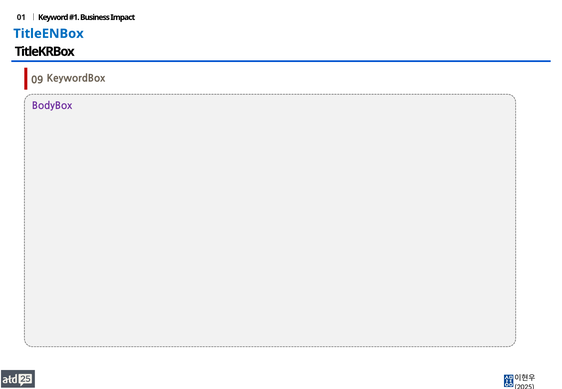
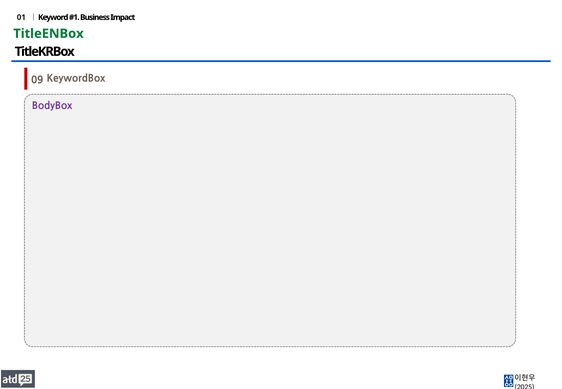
TitleENBox colour: blue -> green (48, 34)
